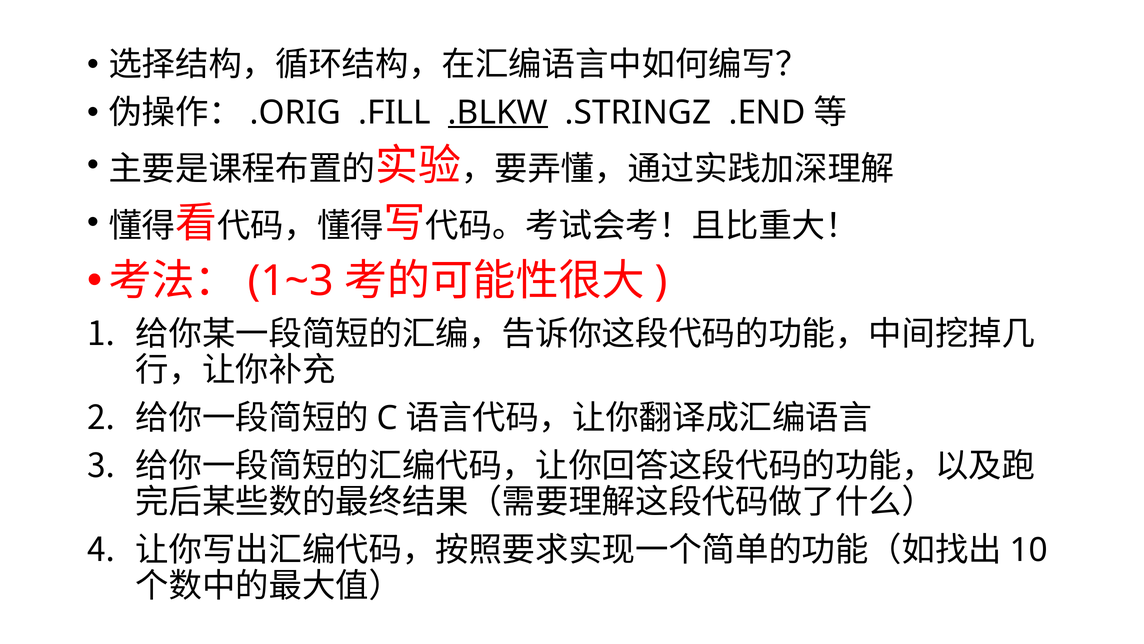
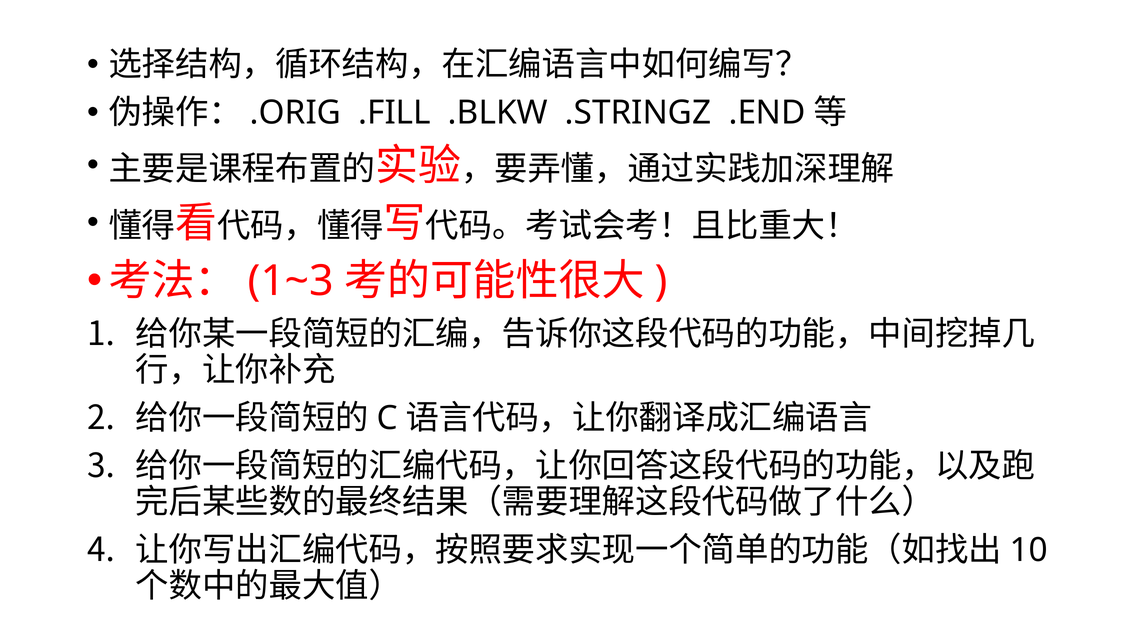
.BLKW underline: present -> none (498, 113)
